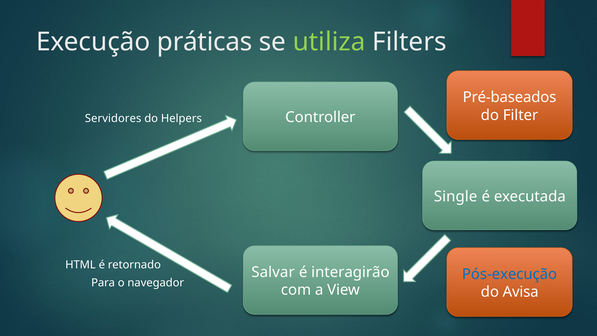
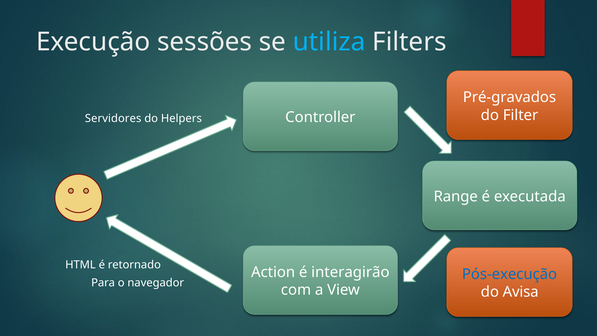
práticas: práticas -> sessões (205, 42)
utiliza colour: light green -> light blue (329, 42)
Pré-baseados: Pré-baseados -> Pré-gravados (509, 97)
Single: Single -> Range (456, 196)
Salvar: Salvar -> Action (273, 272)
